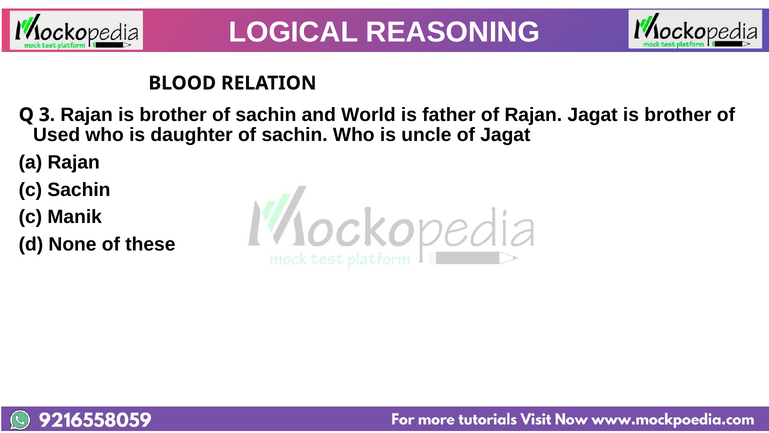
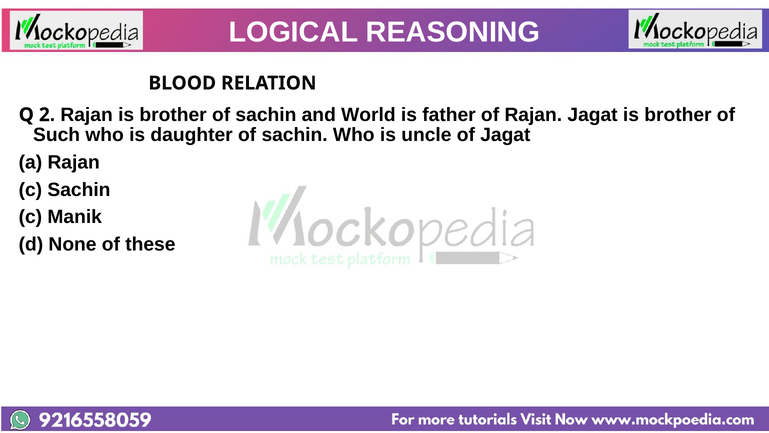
3: 3 -> 2 (44, 115)
Used: Used -> Such (57, 135)
